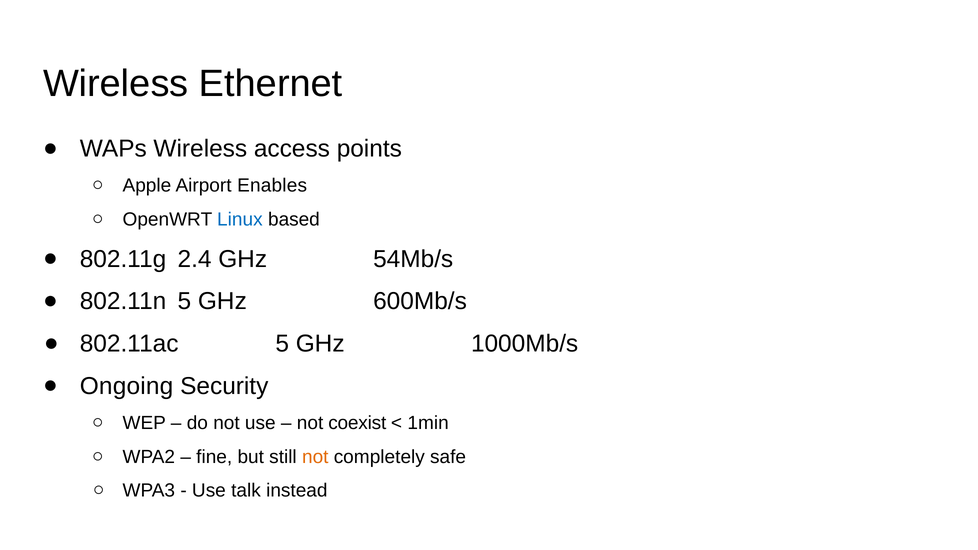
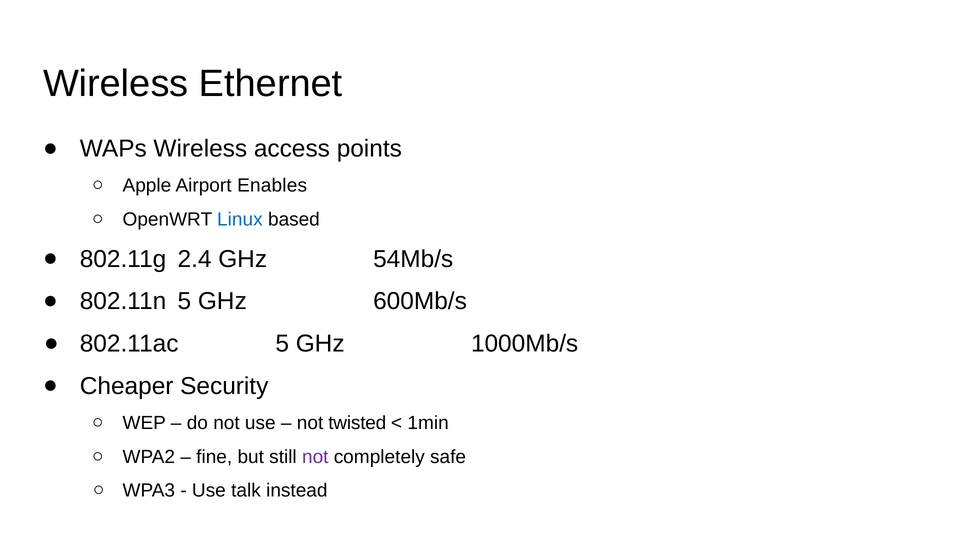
Ongoing: Ongoing -> Cheaper (127, 386)
coexist: coexist -> twisted (357, 423)
not colour: orange -> purple (315, 457)
